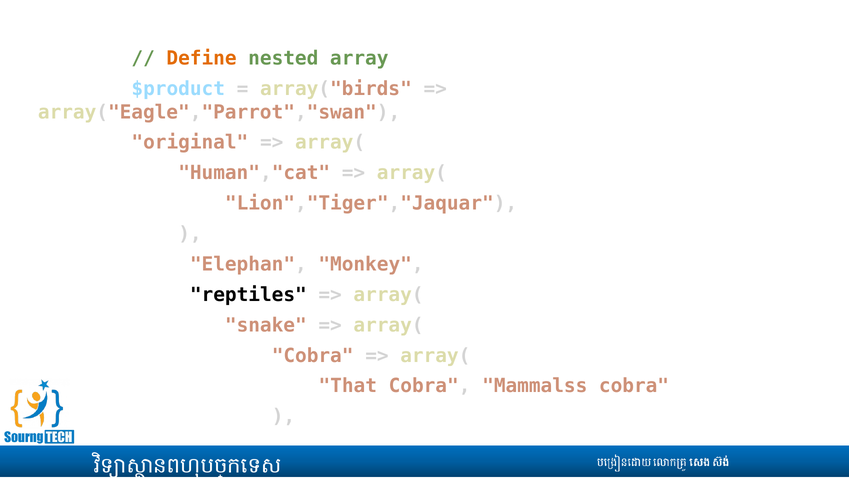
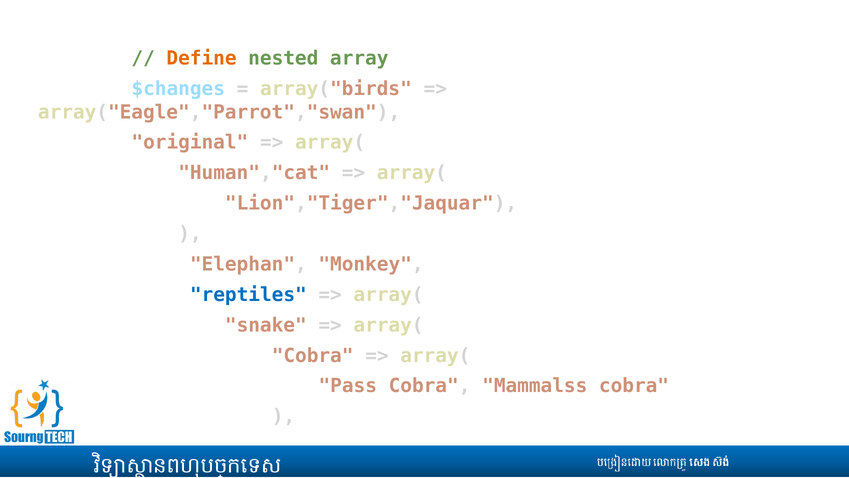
$product: $product -> $changes (178, 89)
reptiles colour: black -> blue (248, 294)
That: That -> Pass (348, 386)
